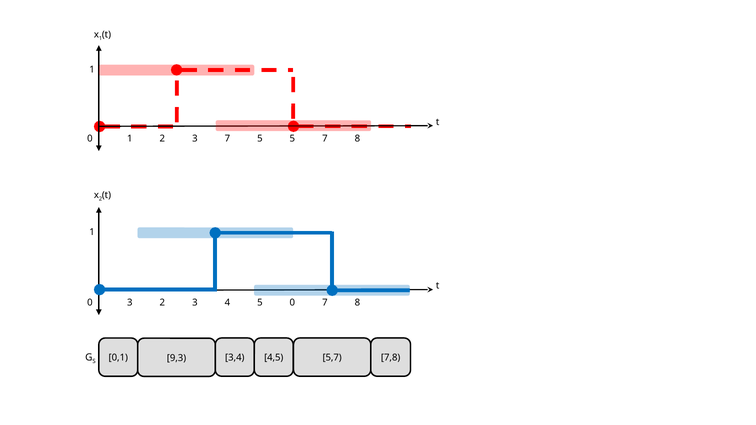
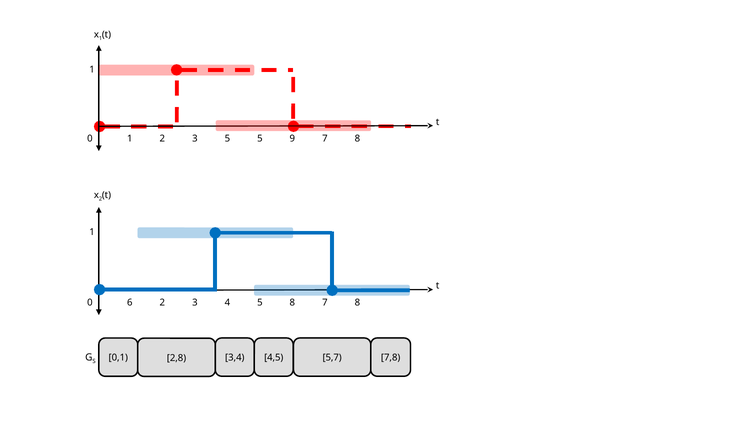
3 7: 7 -> 5 (227, 139)
5 5: 5 -> 9 (292, 139)
0 3: 3 -> 6 (130, 303)
5 0: 0 -> 8 (292, 303)
9,3: 9,3 -> 2,8 (176, 358)
